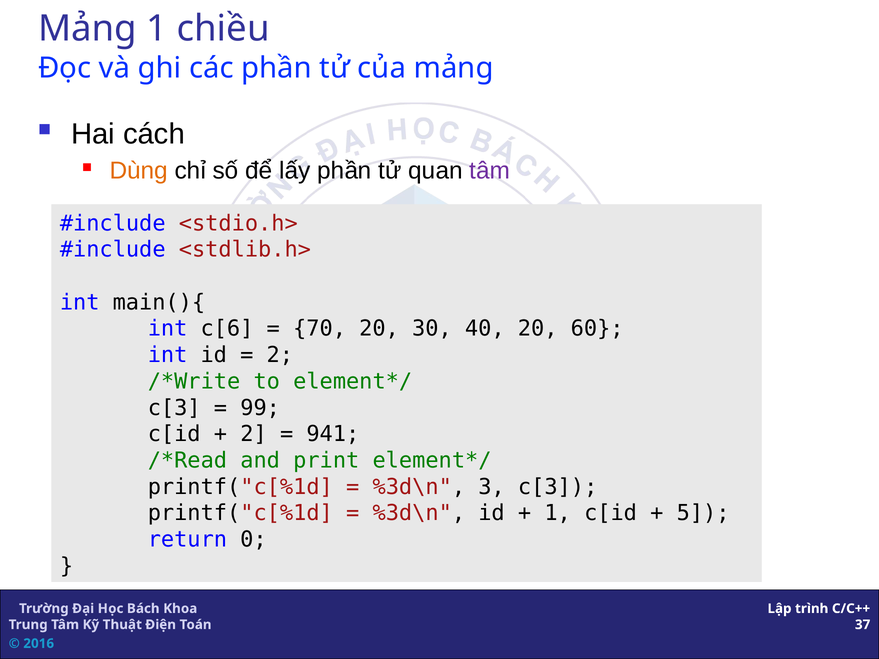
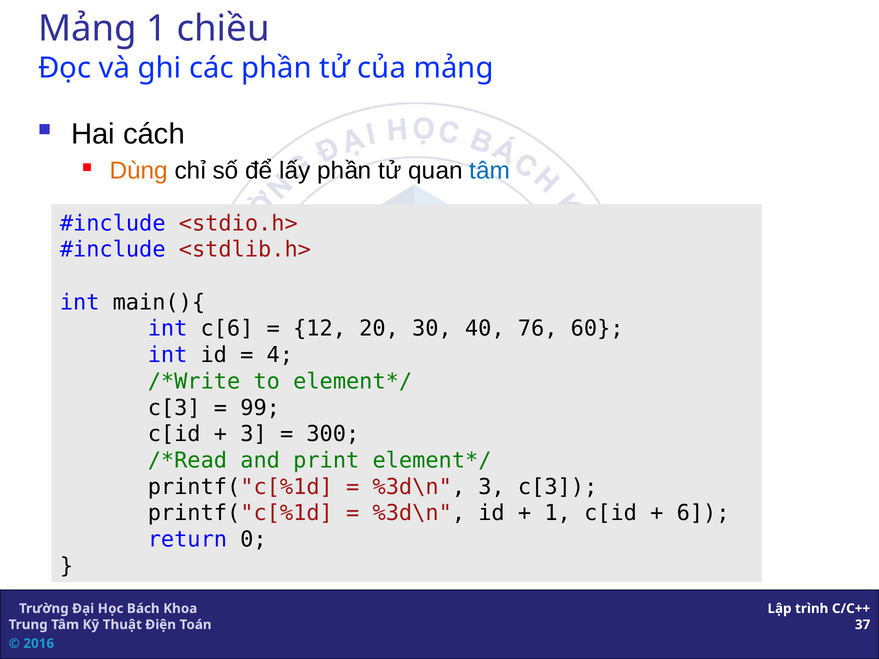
tâm colour: purple -> blue (490, 171)
70: 70 -> 12 (320, 329)
40 20: 20 -> 76 (538, 329)
2: 2 -> 4 (280, 355)
2: 2 -> 3 (254, 434)
941: 941 -> 300 (333, 434)
5: 5 -> 6 (703, 513)
